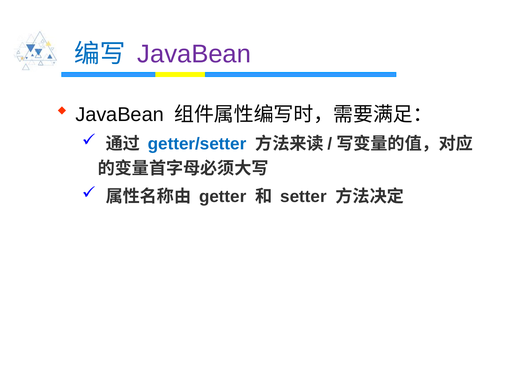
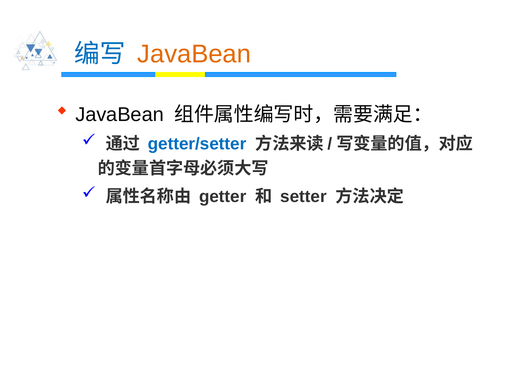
JavaBean colour: purple -> orange (194, 54)
